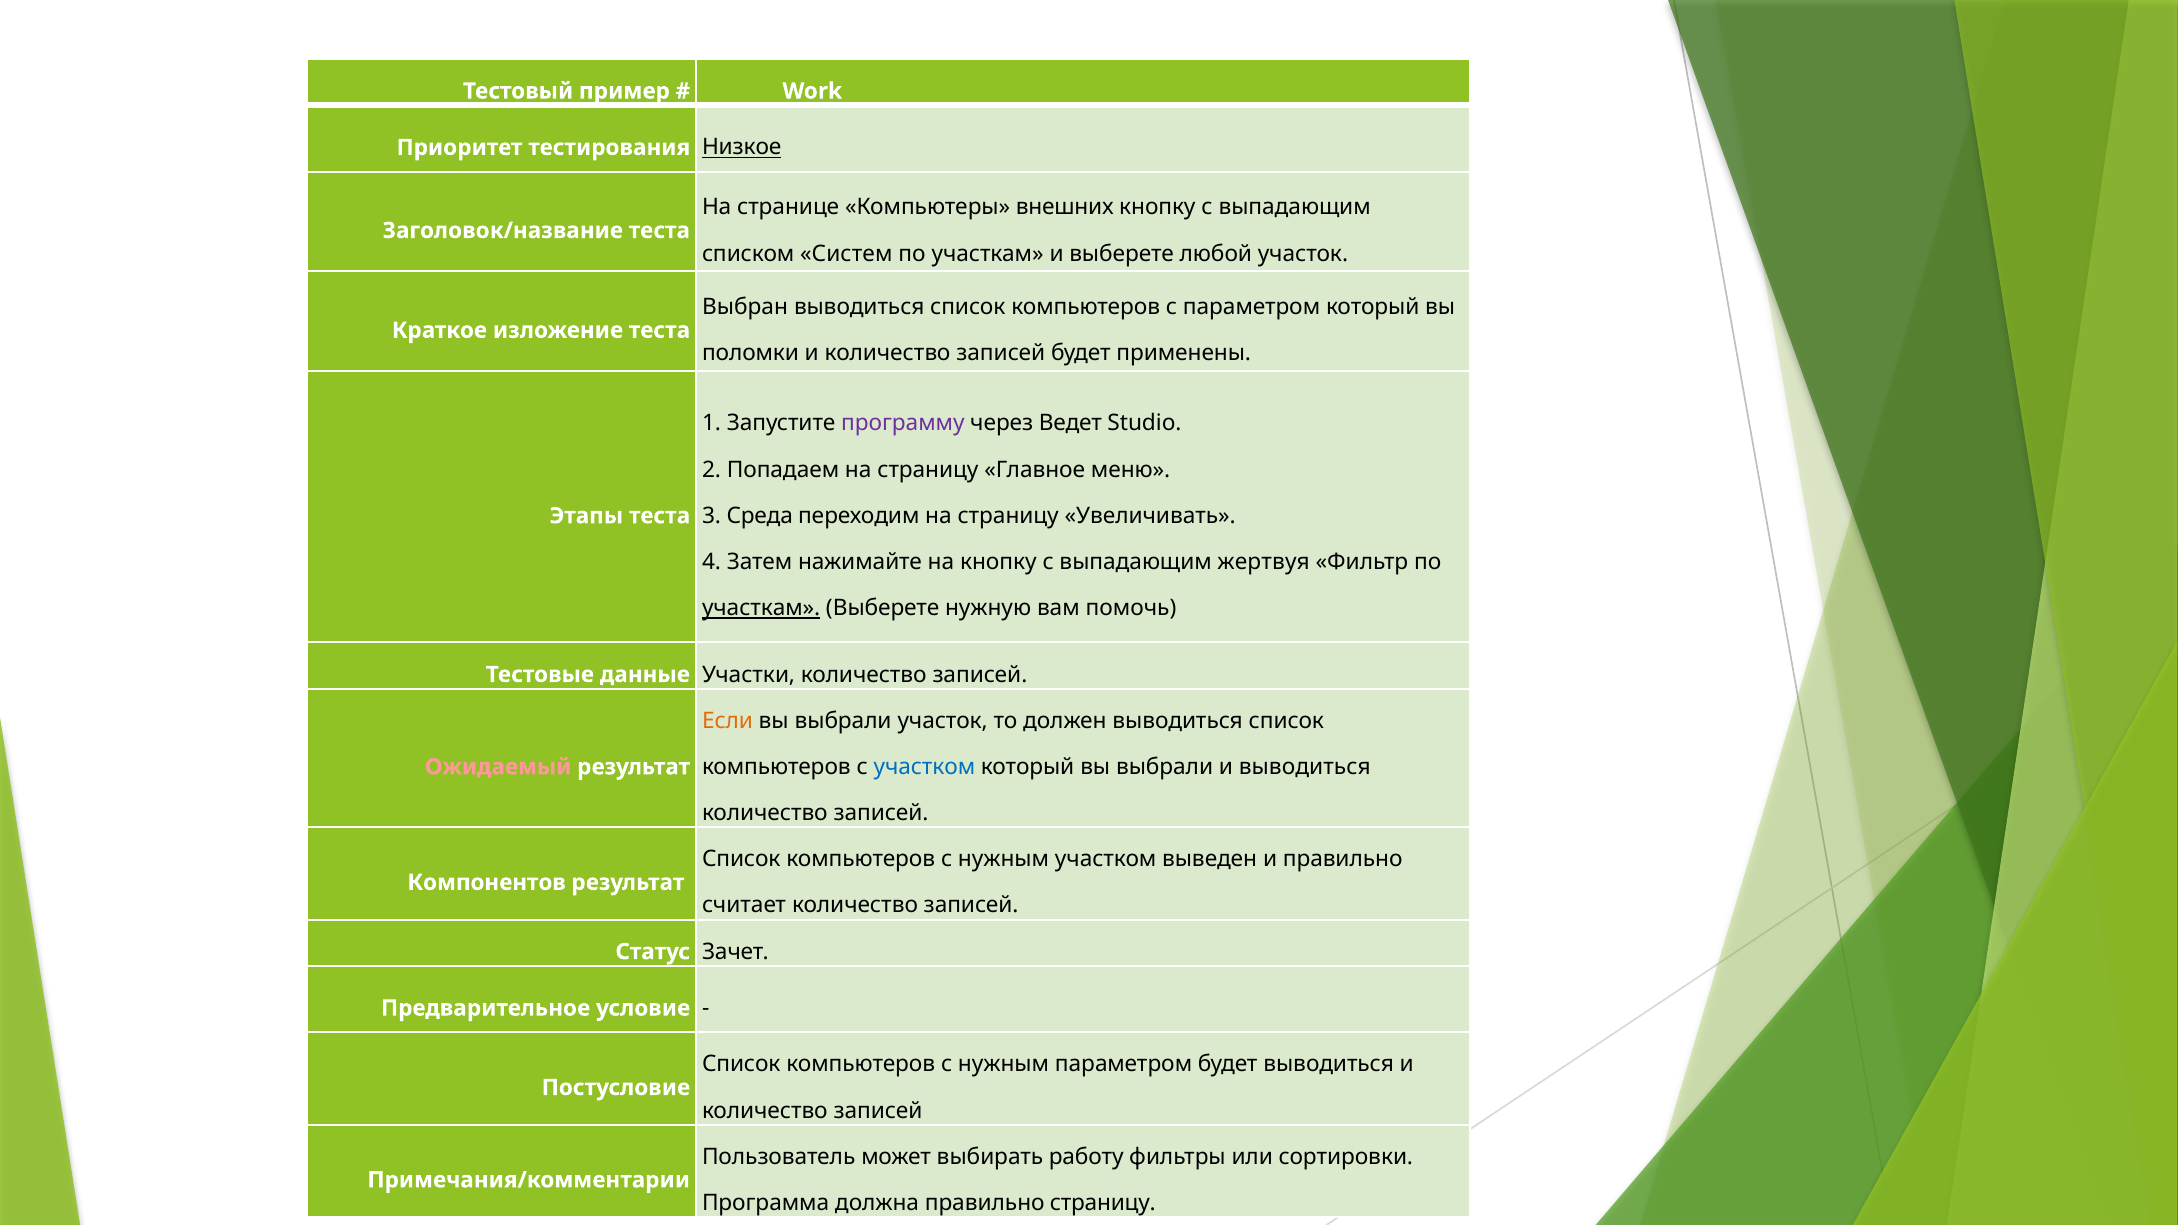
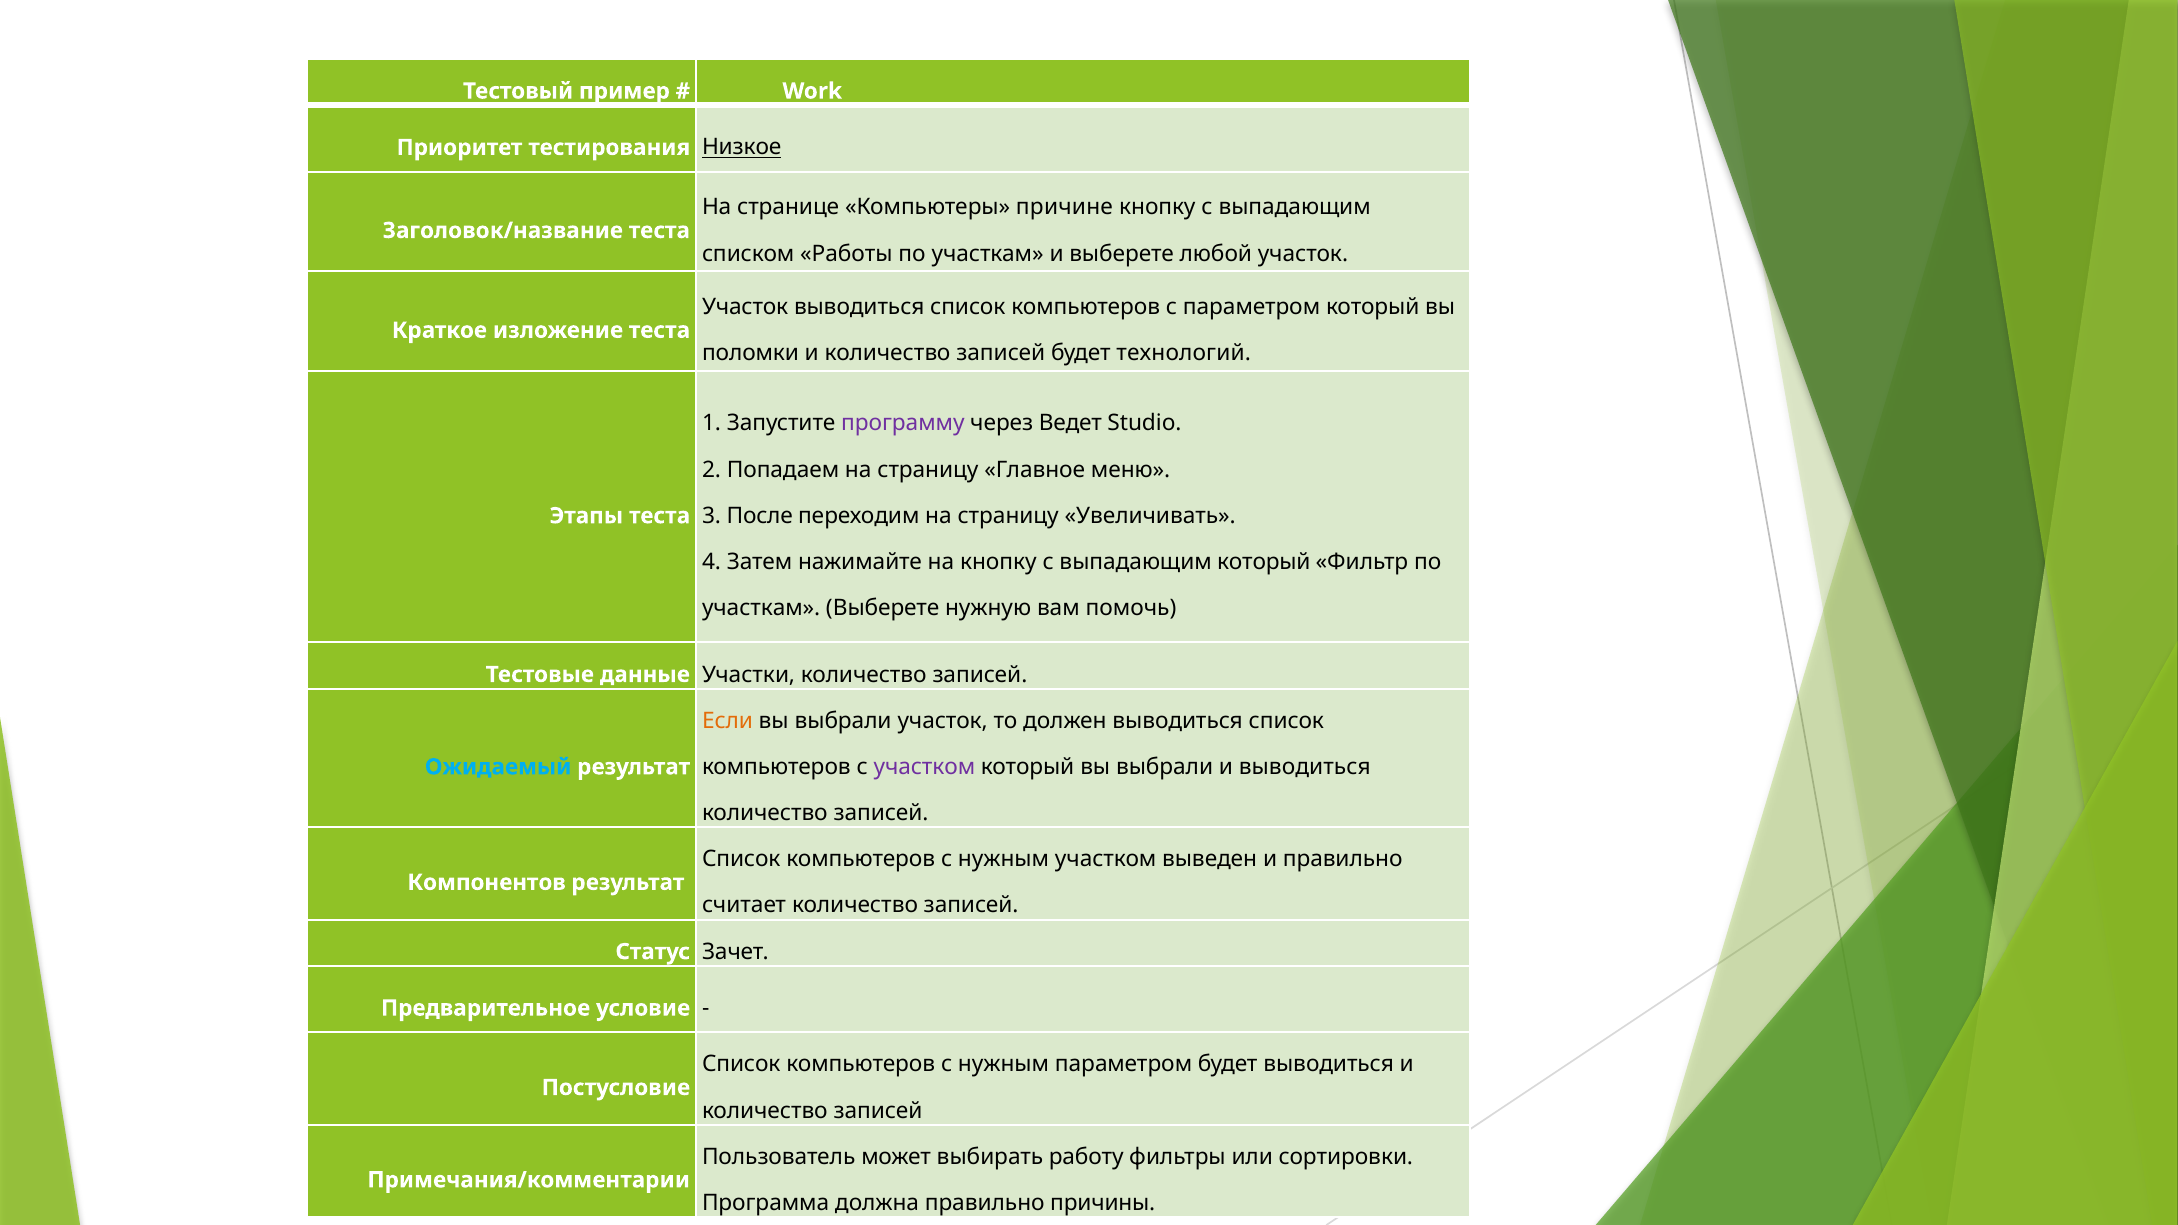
внешних: внешних -> причине (1064, 207)
Систем: Систем -> Работы (846, 254)
Выбран: Выбран -> Участок (745, 307)
применены: применены -> технологий (1184, 353)
Среда: Среда -> После (760, 516)
выпадающим жертвуя: жертвуя -> который (1264, 562)
участкам underline: present -> none (761, 608)
участком colour: blue -> purple (924, 767)
Ожидаемый colour: pink -> light blue (498, 767)
правильно страницу: страницу -> причины (1103, 1203)
